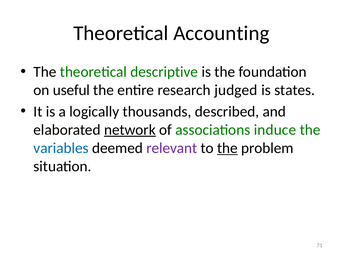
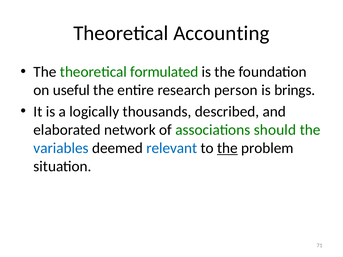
descriptive: descriptive -> formulated (164, 72)
judged: judged -> person (236, 90)
states: states -> brings (295, 90)
network underline: present -> none (130, 130)
induce: induce -> should (275, 130)
relevant colour: purple -> blue (172, 148)
